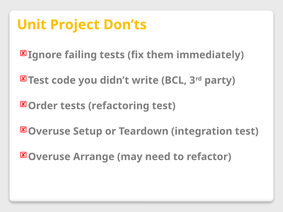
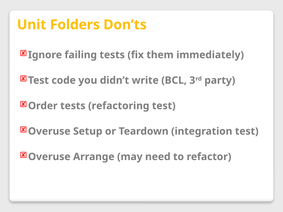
Project: Project -> Folders (75, 25)
